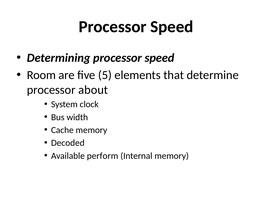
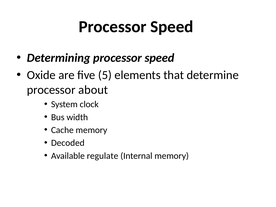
Room: Room -> Oxide (41, 75)
perform: perform -> regulate (103, 156)
